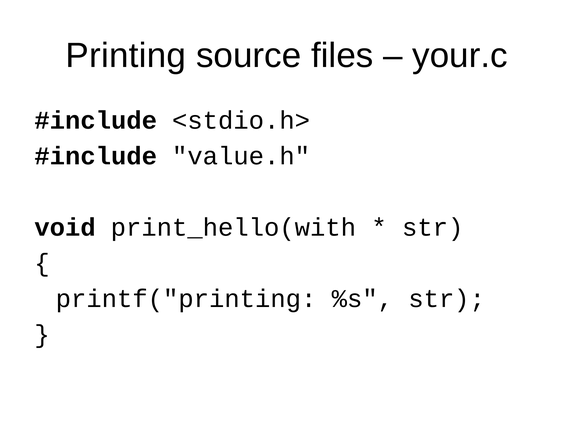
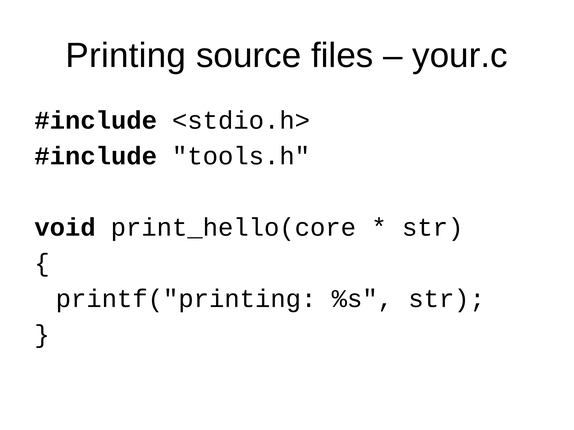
value.h: value.h -> tools.h (241, 156)
print_hello(with: print_hello(with -> print_hello(core (234, 228)
